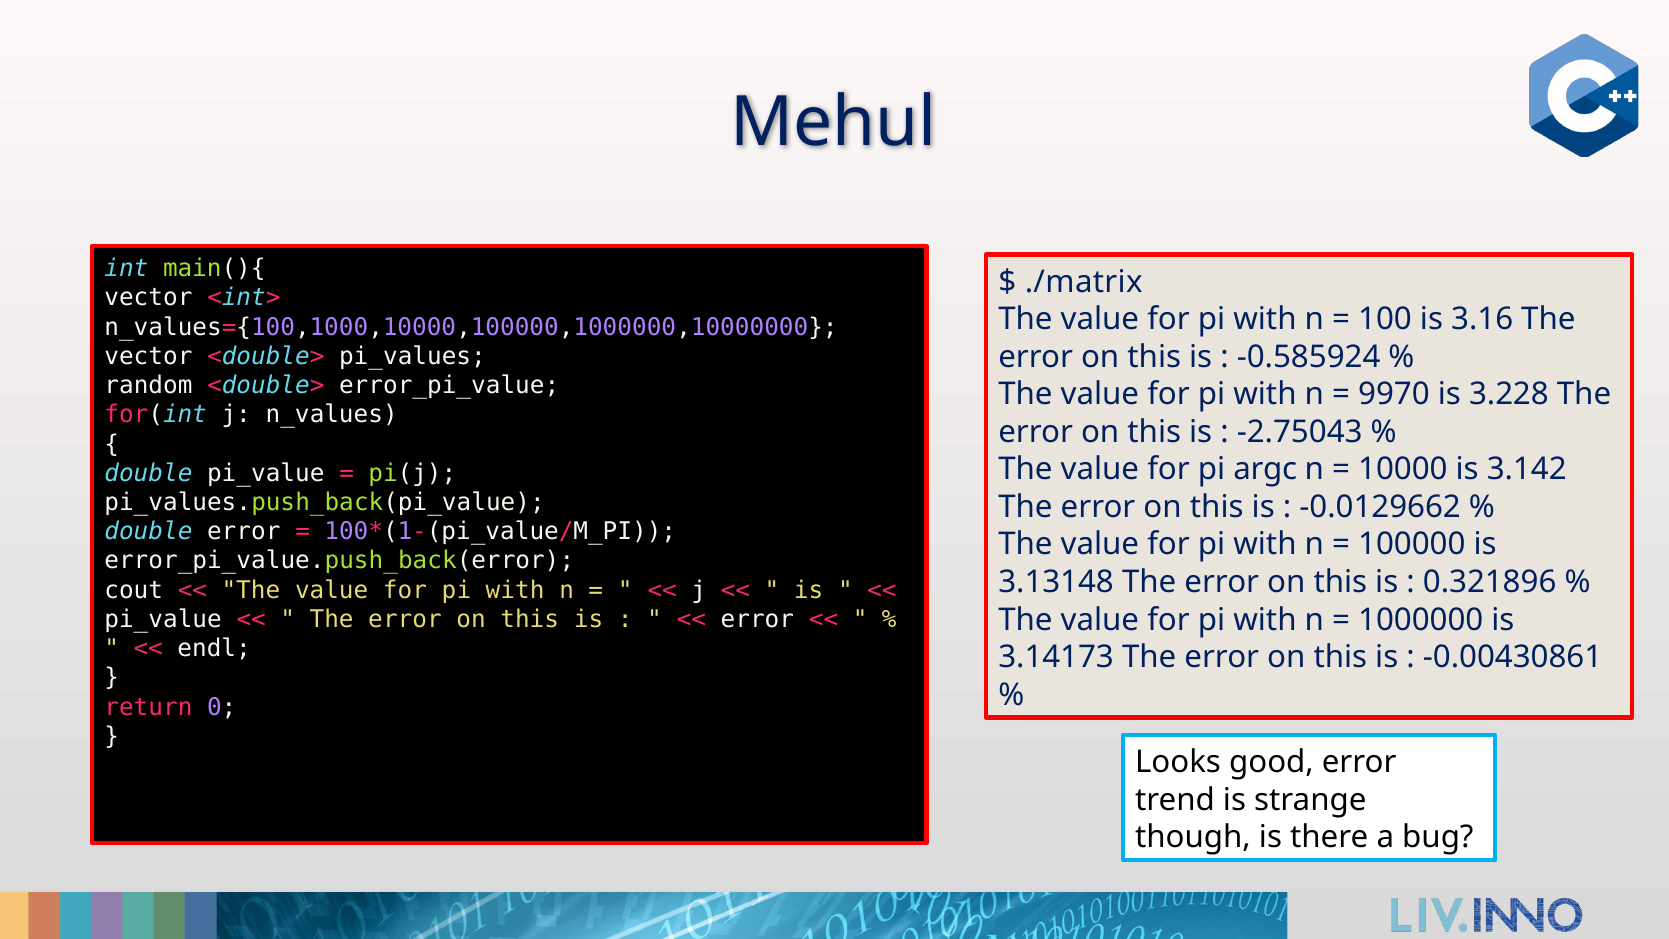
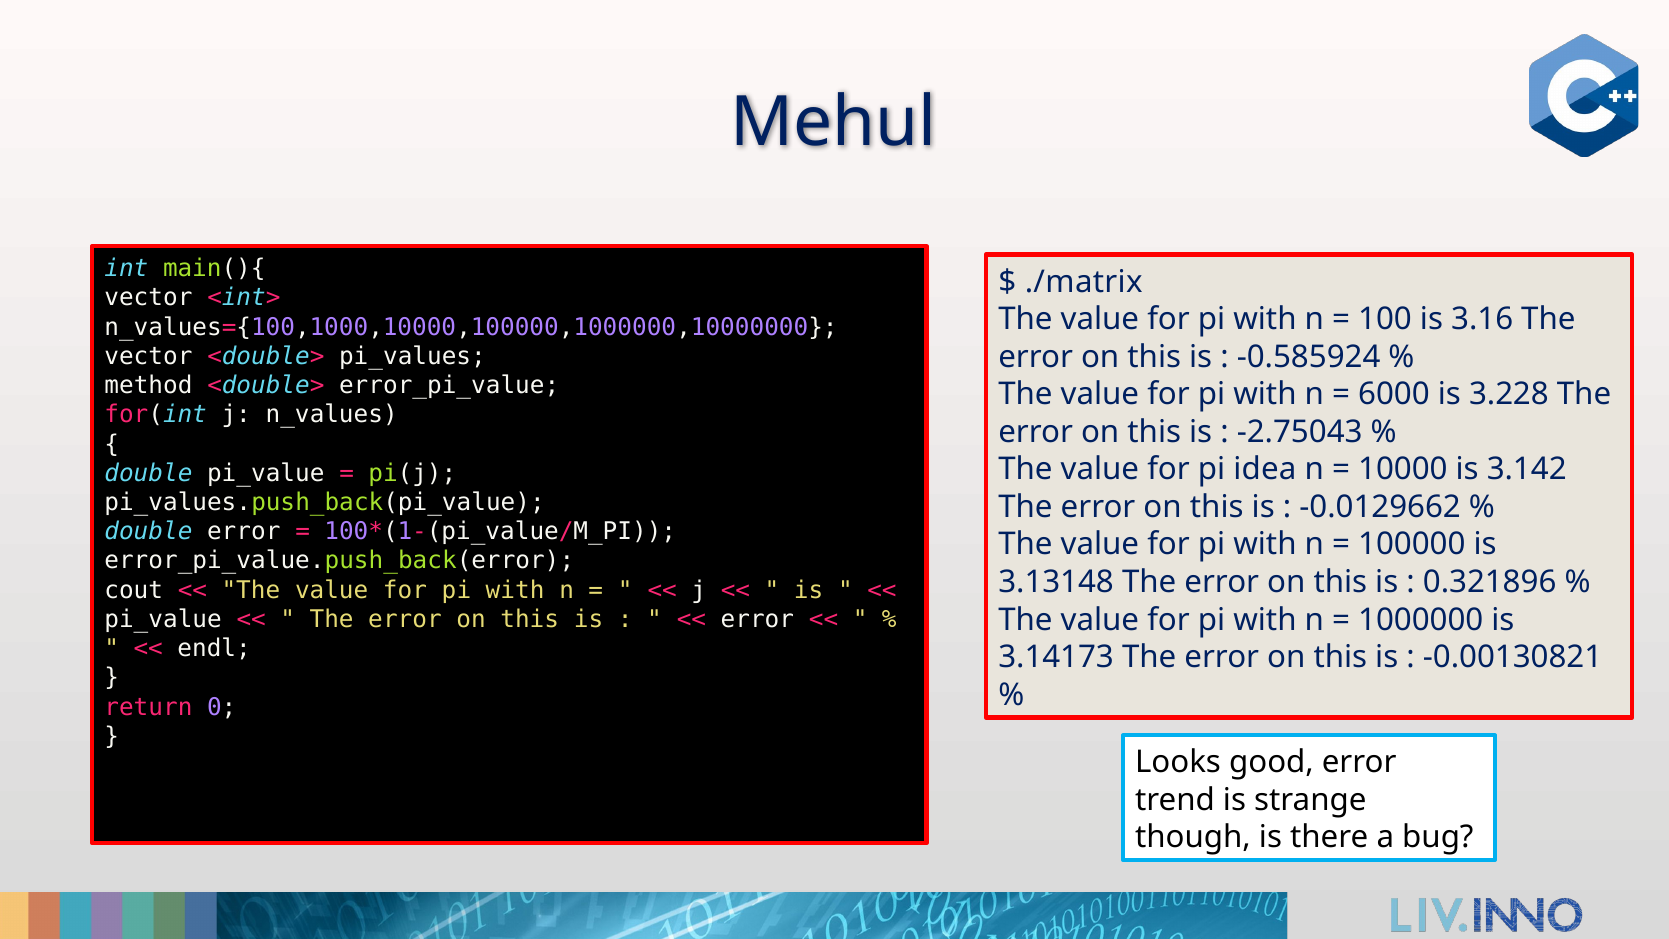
random: random -> method (148, 385)
9970: 9970 -> 6000 (1394, 394)
argc: argc -> idea (1265, 469)
-0.00430861: -0.00430861 -> -0.00130821 (1513, 657)
